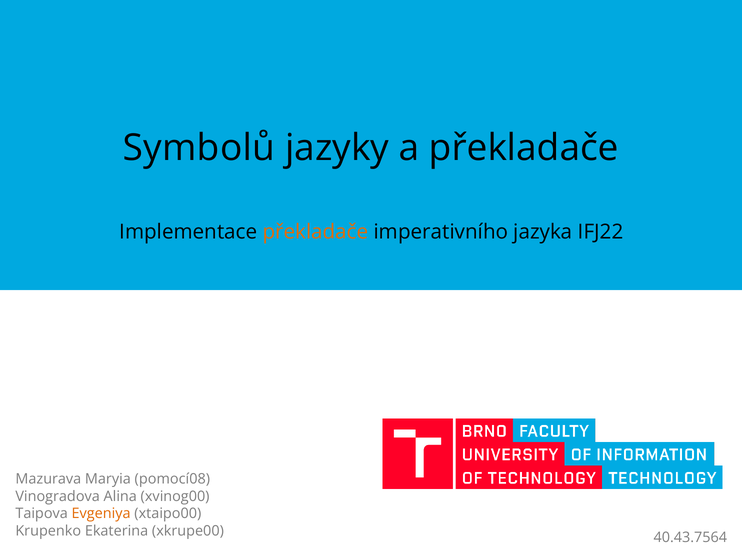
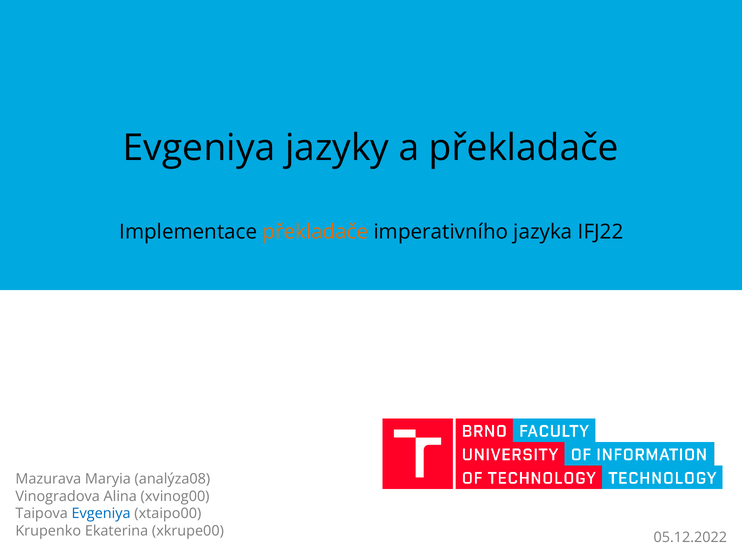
Symbolů: Symbolů -> Evgeniya (199, 148)
pomocí08: pomocí08 -> analýza08 (172, 479)
Evgeniya colour: orange -> blue (101, 513)
40.43.7564: 40.43.7564 -> 05.12.2022 (690, 537)
